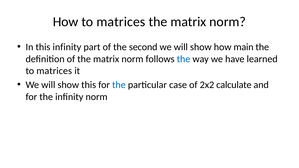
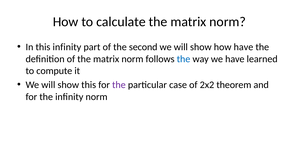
How to matrices: matrices -> calculate (121, 22)
how main: main -> have (243, 47)
matrices: matrices -> compute (54, 71)
the colour: blue -> purple (119, 85)
calculate: calculate -> theorem (234, 85)
